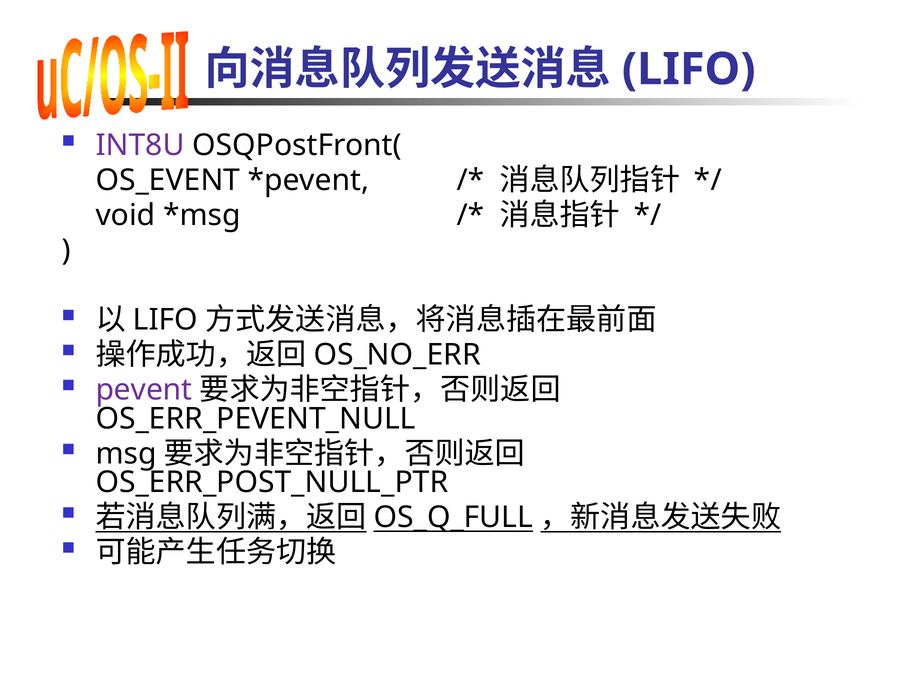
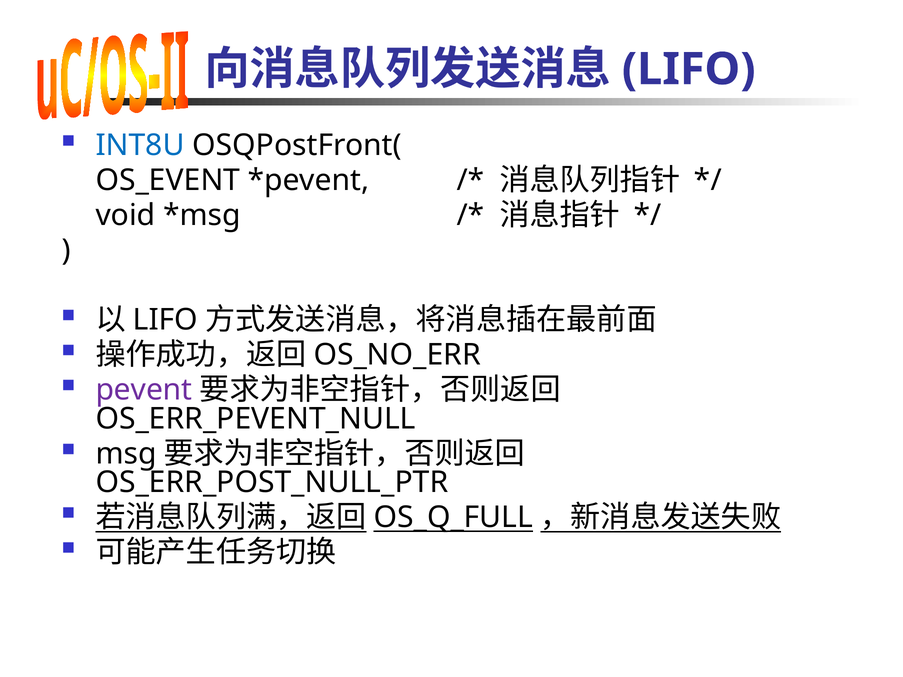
INT8U colour: purple -> blue (140, 146)
